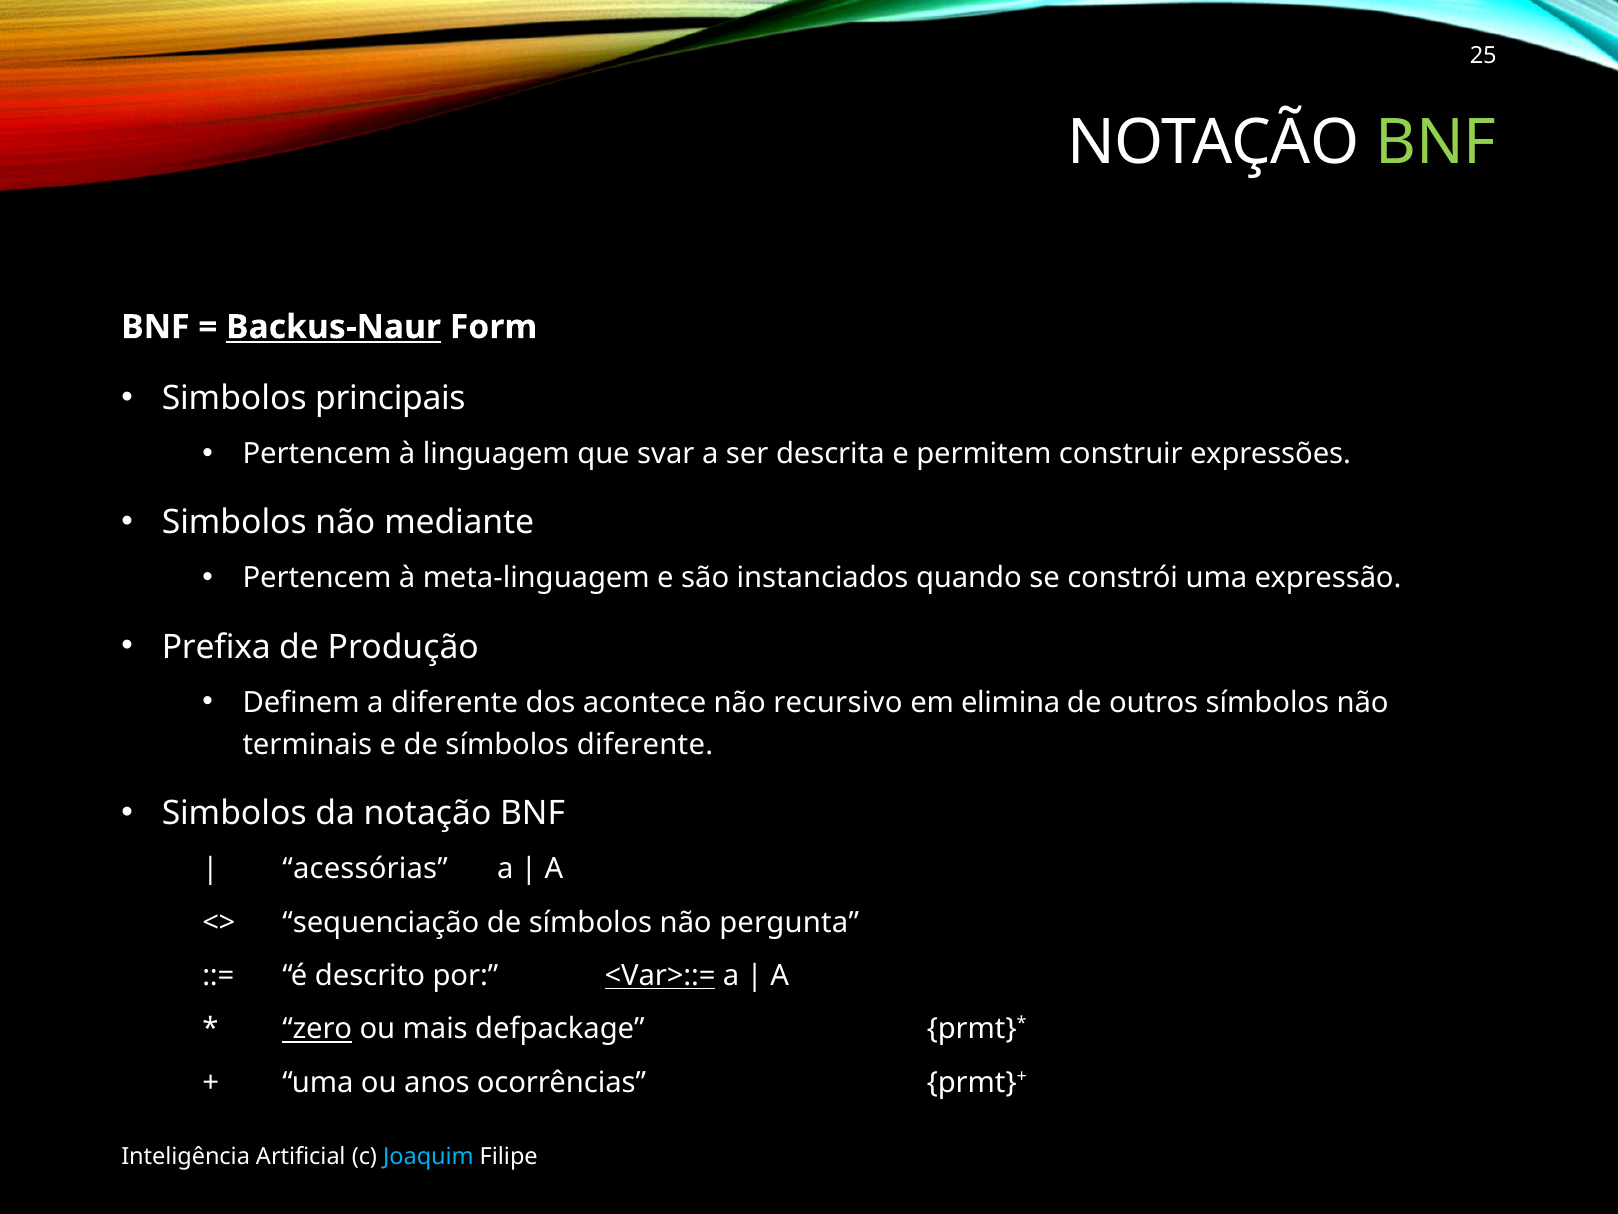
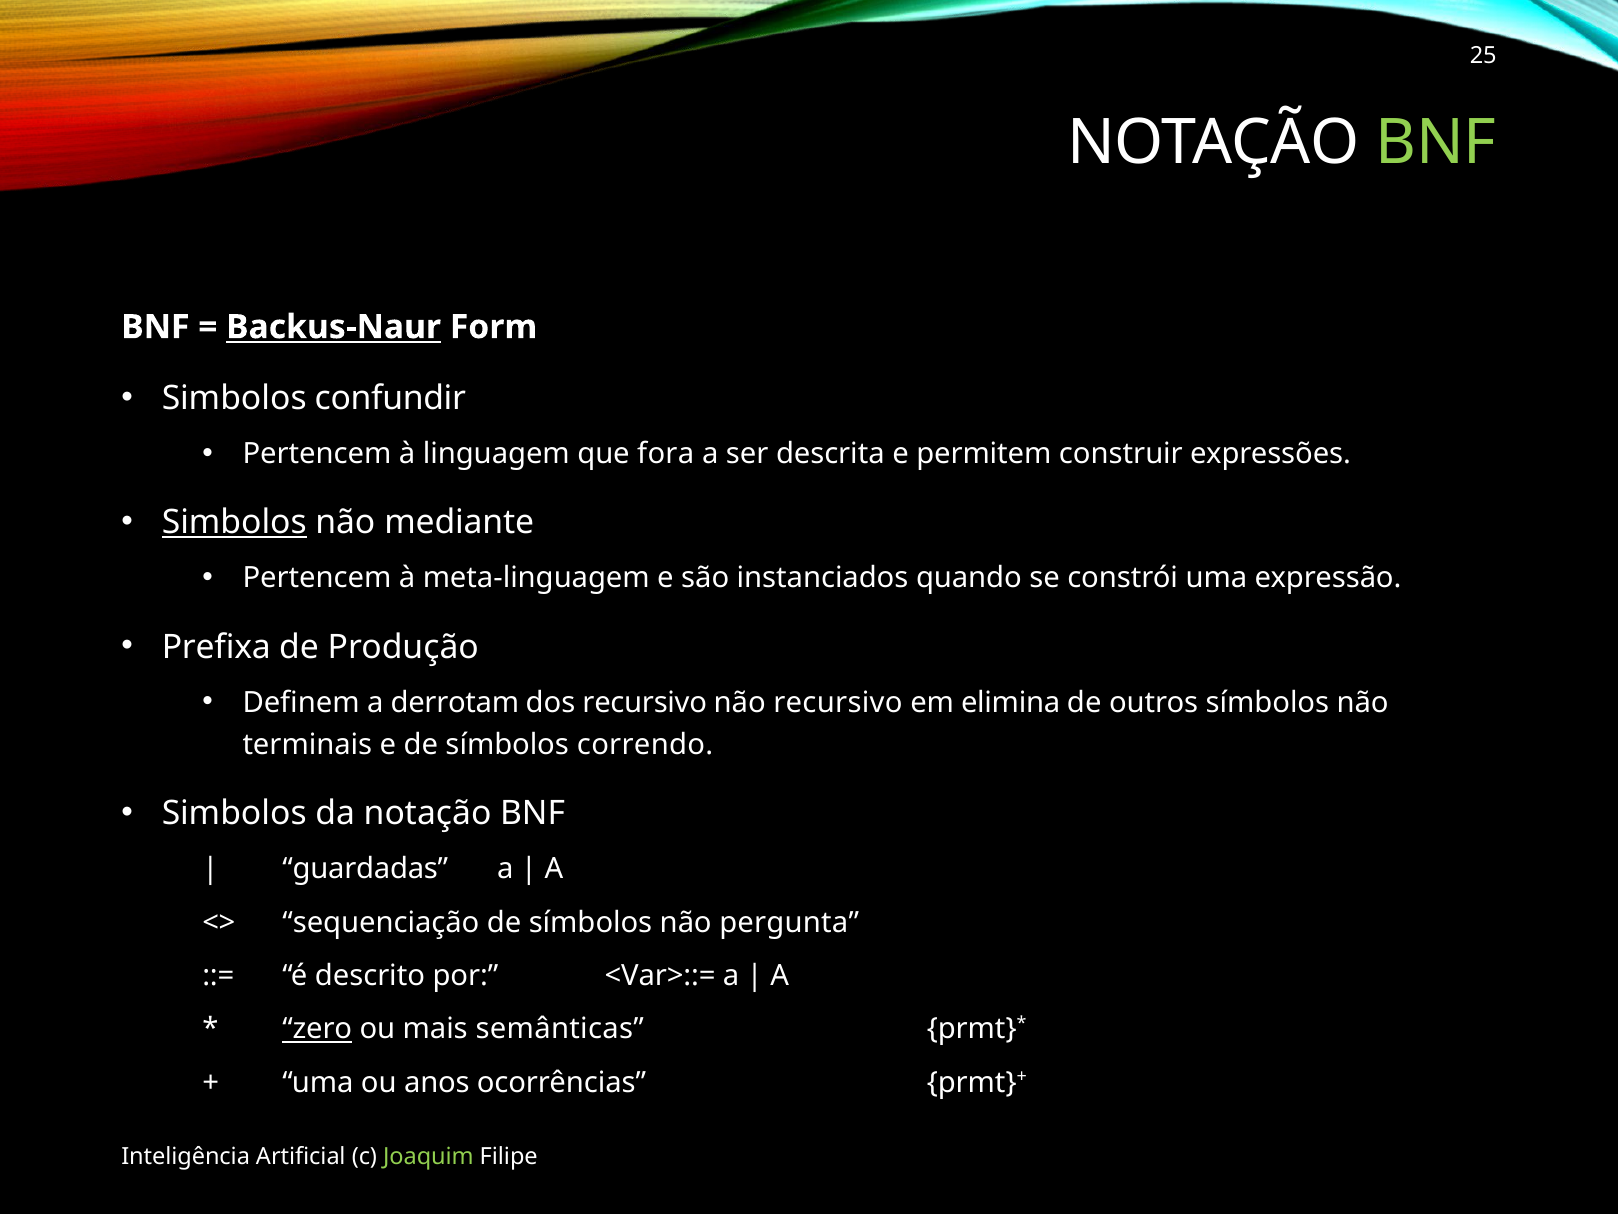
principais: principais -> confundir (390, 398)
svar: svar -> fora (666, 454)
Simbolos underline: none -> present (234, 522)
a diferente: diferente -> derrotam (455, 702)
dos acontece: acontece -> recursivo (645, 702)
símbolos diferente: diferente -> correndo (645, 744)
acessórias: acessórias -> guardadas (365, 869)
<Var>::= underline: present -> none (660, 975)
defpackage: defpackage -> semânticas (560, 1029)
Joaquim colour: light blue -> light green (428, 1157)
